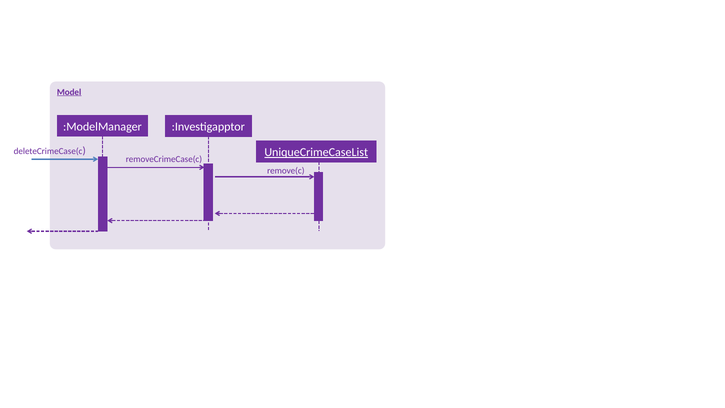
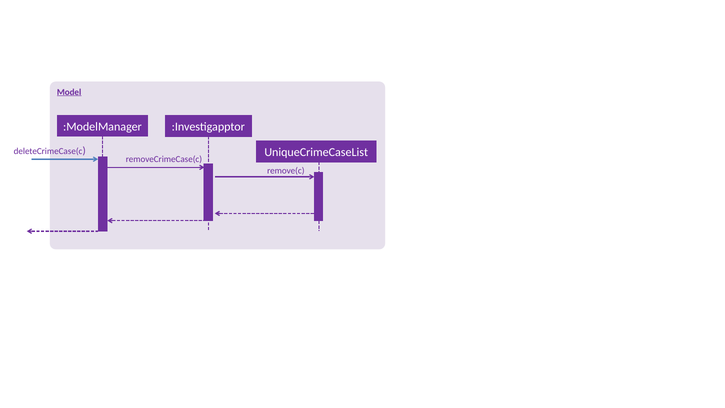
UniqueCrimeCaseList underline: present -> none (316, 152)
